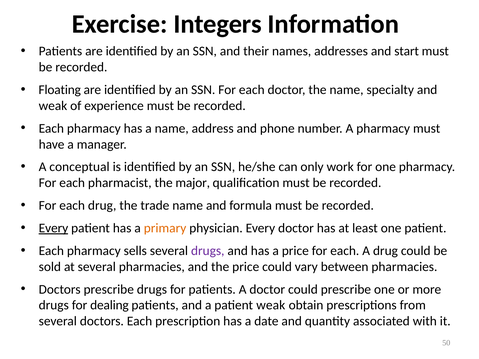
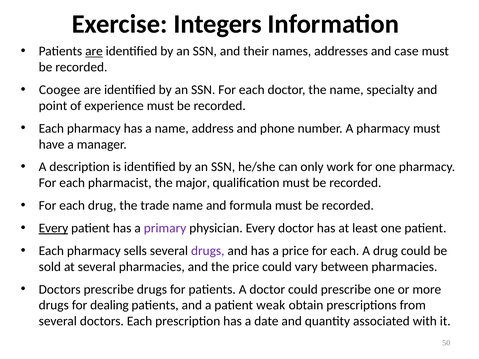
are underline: none -> present (94, 51)
start: start -> case (406, 51)
Floating: Floating -> Coogee (60, 90)
weak: weak -> point (53, 106)
conceptual: conceptual -> description (80, 167)
primary colour: orange -> purple (165, 228)
